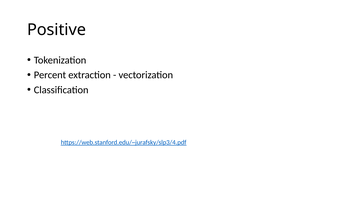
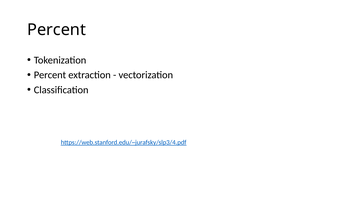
Positive: Positive -> Percent (57, 30)
